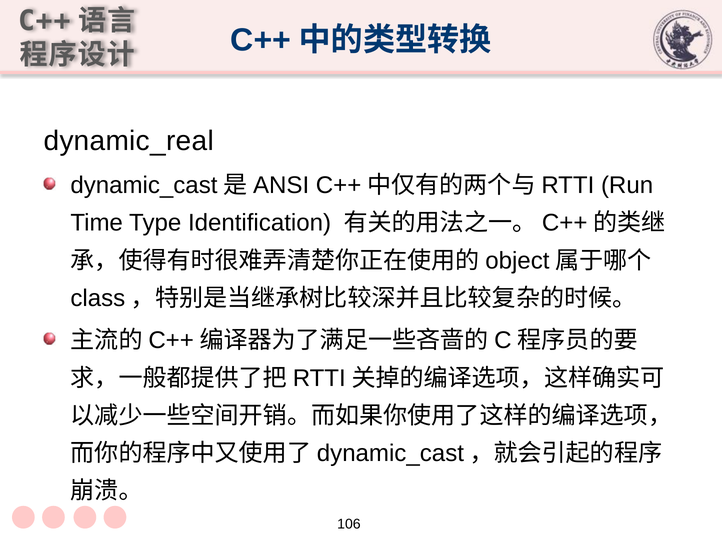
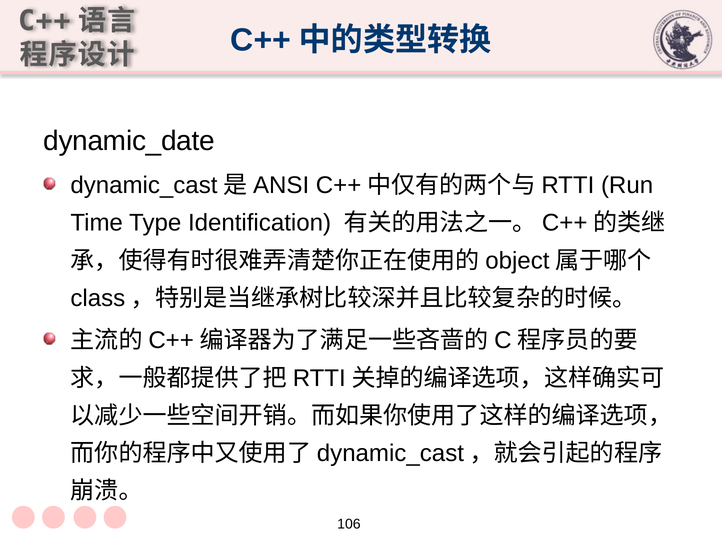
dynamic_real: dynamic_real -> dynamic_date (129, 141)
